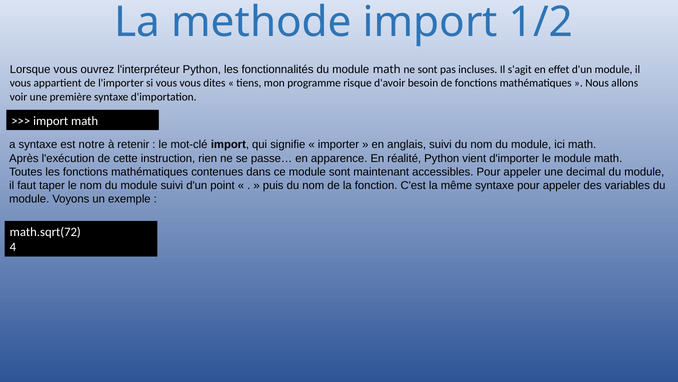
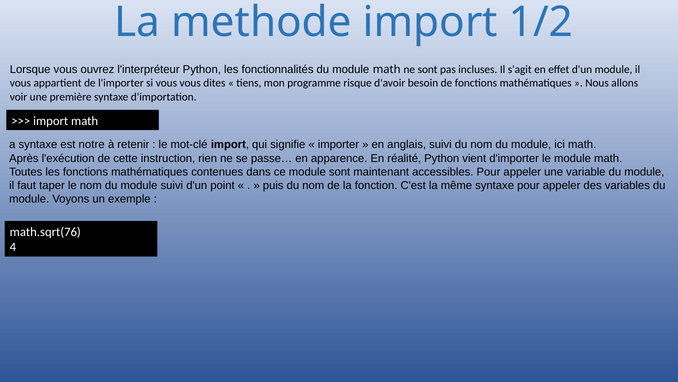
decimal: decimal -> variable (586, 172)
math.sqrt(72: math.sqrt(72 -> math.sqrt(76 (45, 232)
